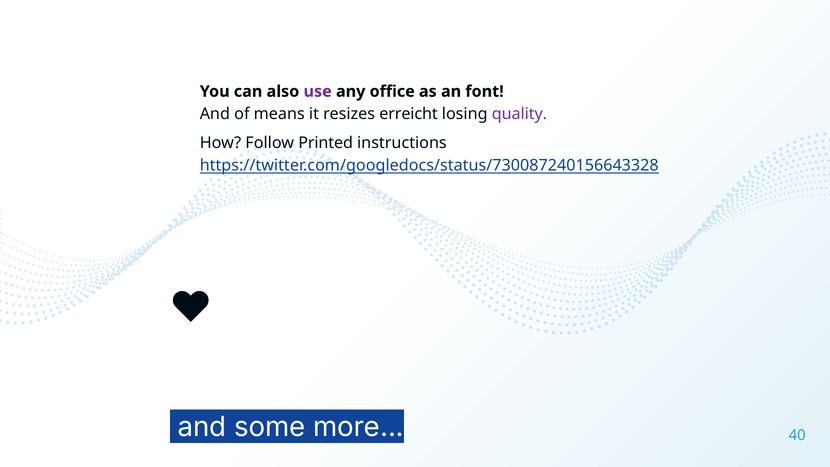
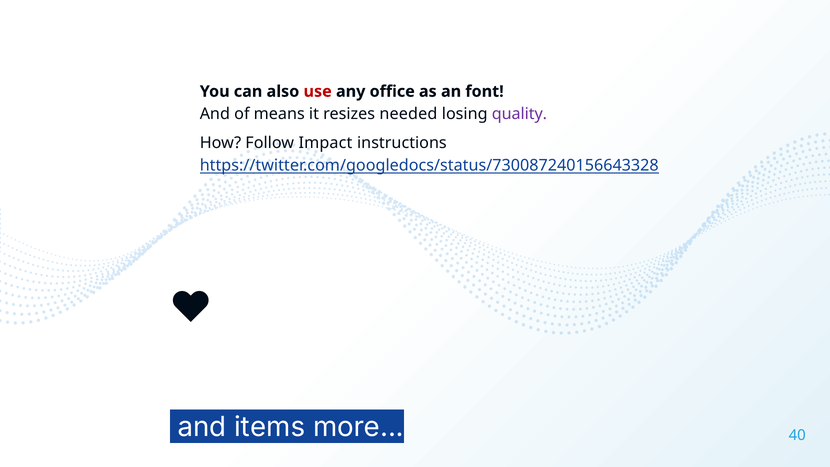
use colour: purple -> red (318, 91)
erreicht: erreicht -> needed (408, 114)
Printed: Printed -> Impact (325, 143)
some: some -> items (270, 427)
